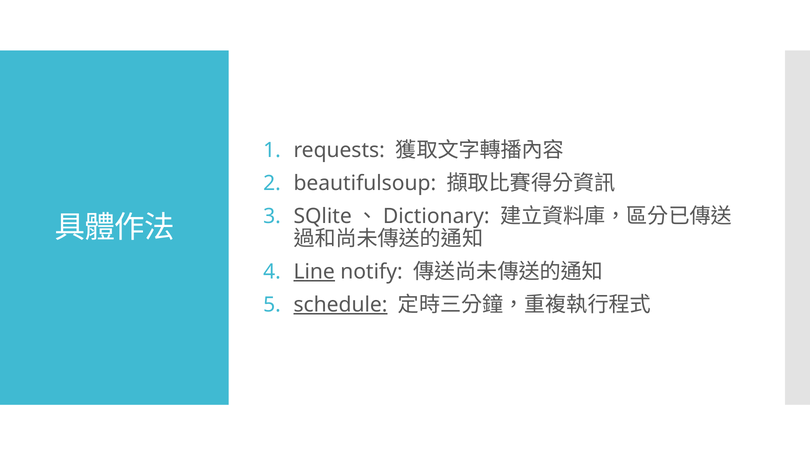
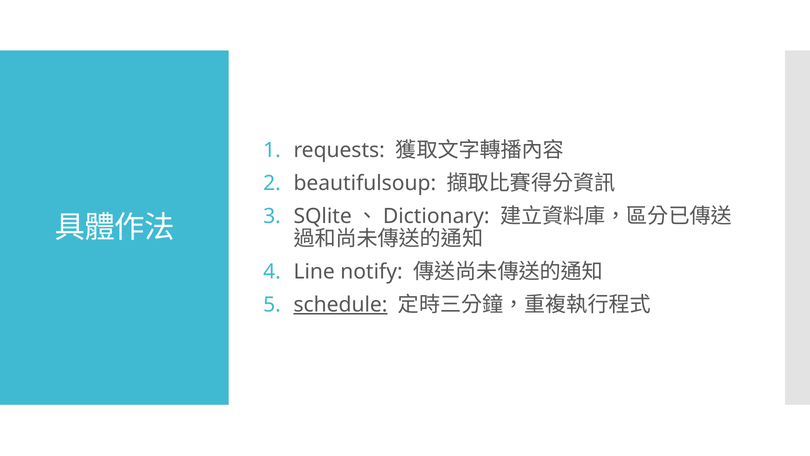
Line underline: present -> none (314, 272)
